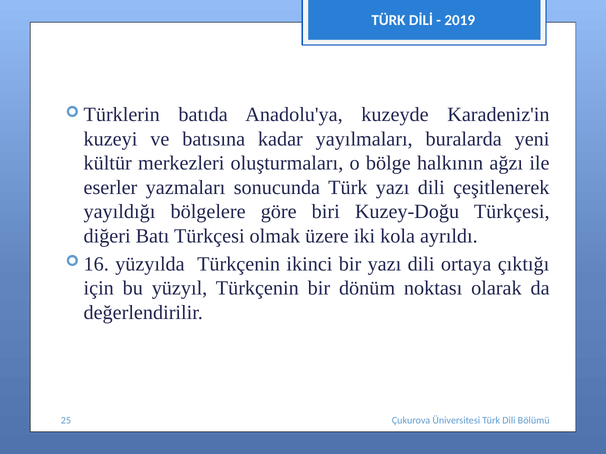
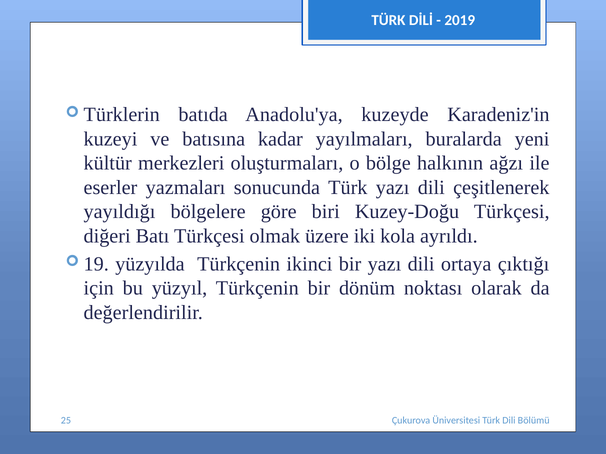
16: 16 -> 19 (96, 264)
